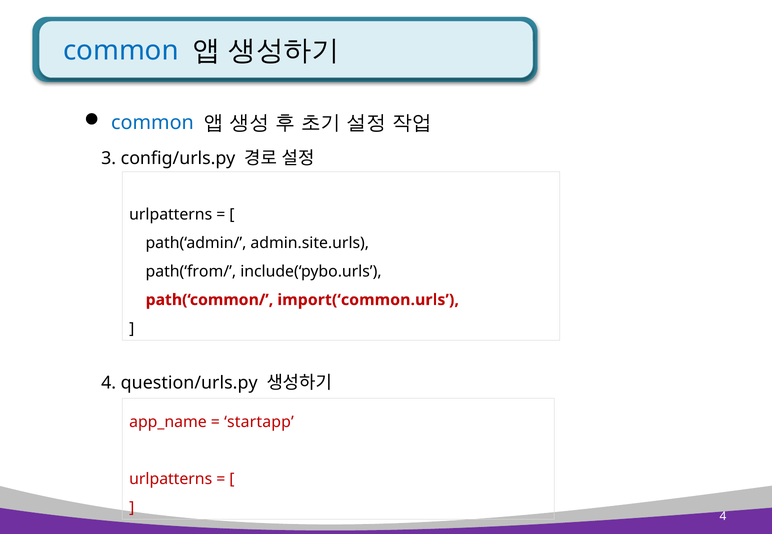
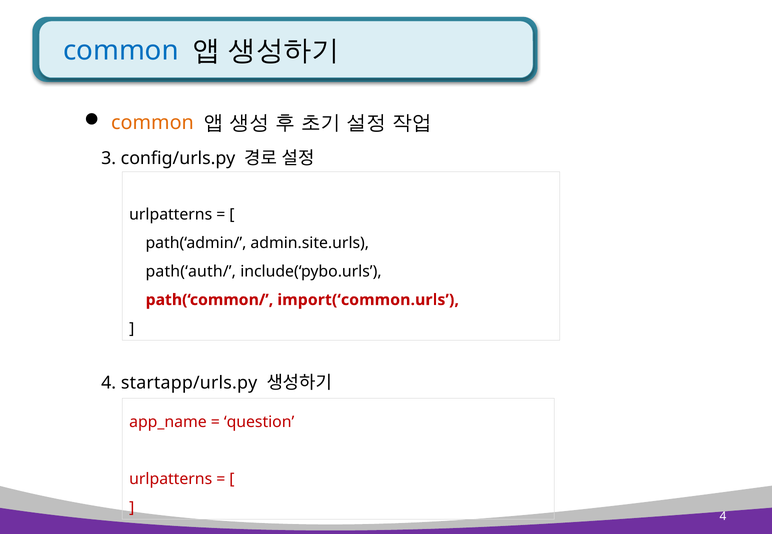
common colour: blue -> orange (152, 123)
path(‘from/: path(‘from/ -> path(‘auth/ (191, 272)
question/urls.py: question/urls.py -> startapp/urls.py (189, 383)
startapp: startapp -> question (259, 422)
